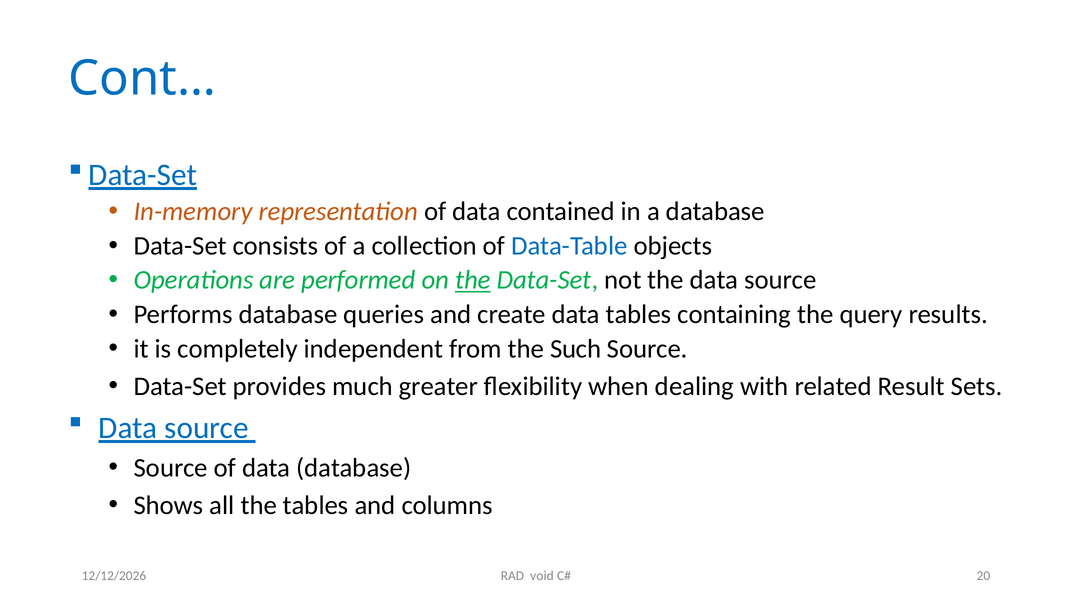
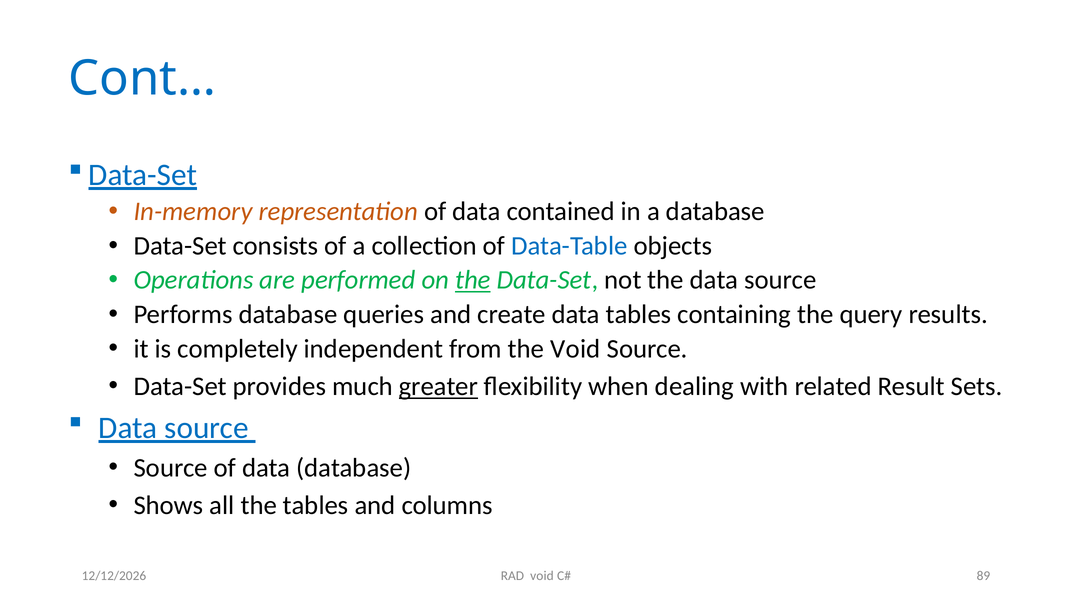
the Such: Such -> Void (575, 349)
greater underline: none -> present (438, 387)
20: 20 -> 89 (983, 576)
